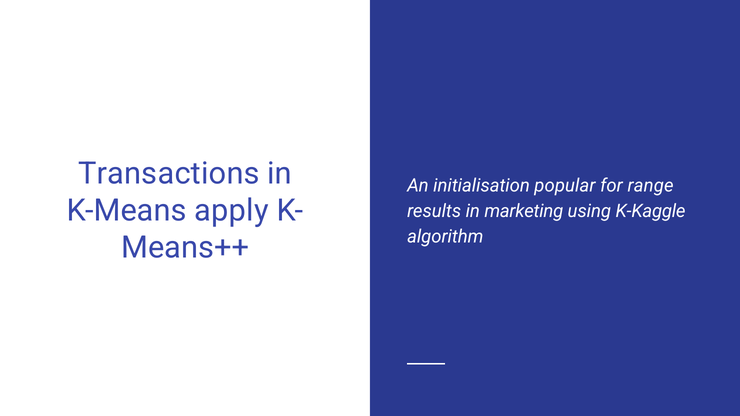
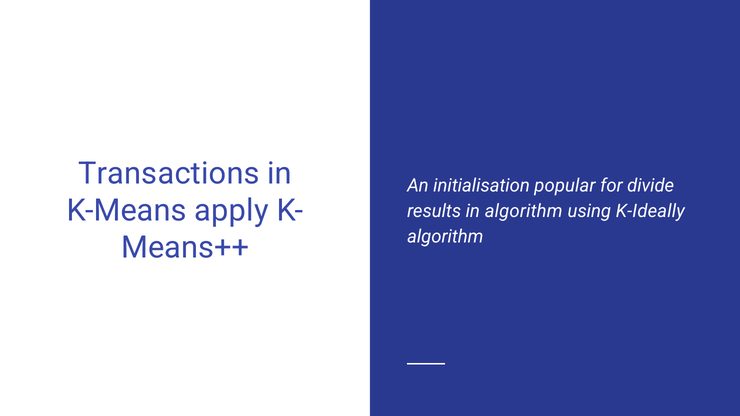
range: range -> divide (651, 186)
in marketing: marketing -> algorithm (524, 211)
K-Kaggle: K-Kaggle -> K-Ideally (650, 211)
